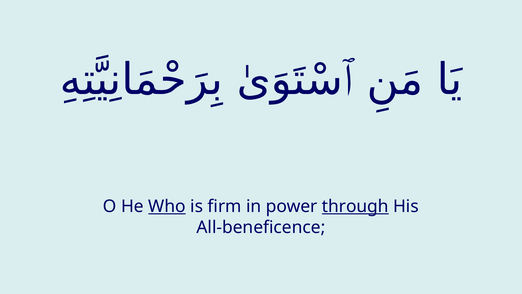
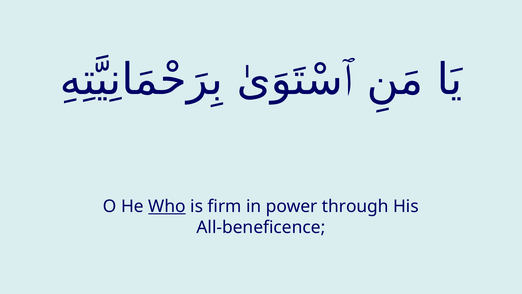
through underline: present -> none (355, 206)
